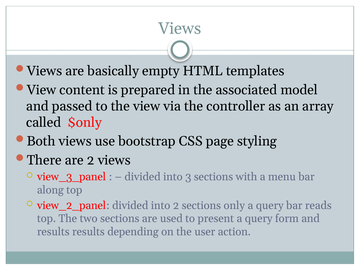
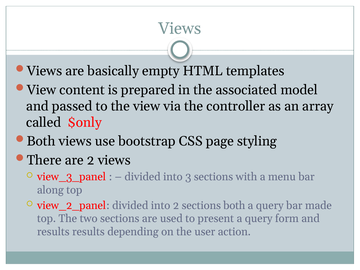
sections only: only -> both (234, 205)
reads: reads -> made (318, 205)
